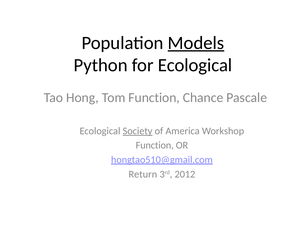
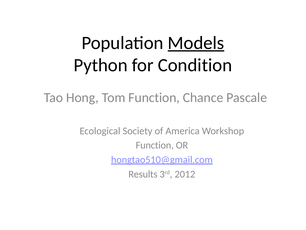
for Ecological: Ecological -> Condition (195, 65)
Society underline: present -> none (138, 131)
Return: Return -> Results (143, 174)
